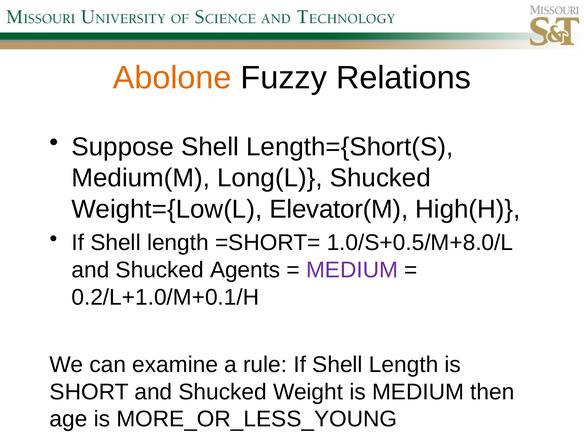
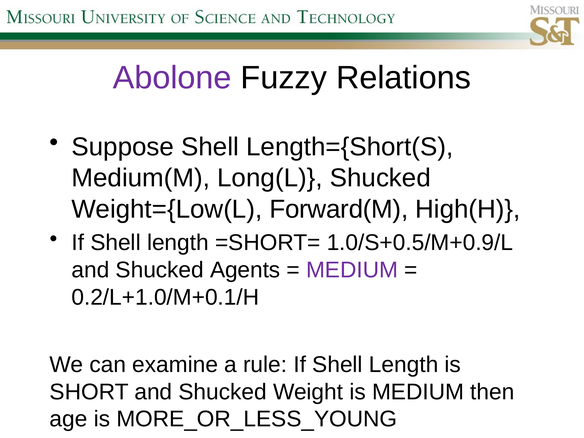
Abolone colour: orange -> purple (172, 78)
Elevator(M: Elevator(M -> Forward(M (339, 209)
1.0/S+0.5/M+8.0/L: 1.0/S+0.5/M+8.0/L -> 1.0/S+0.5/M+0.9/L (420, 243)
